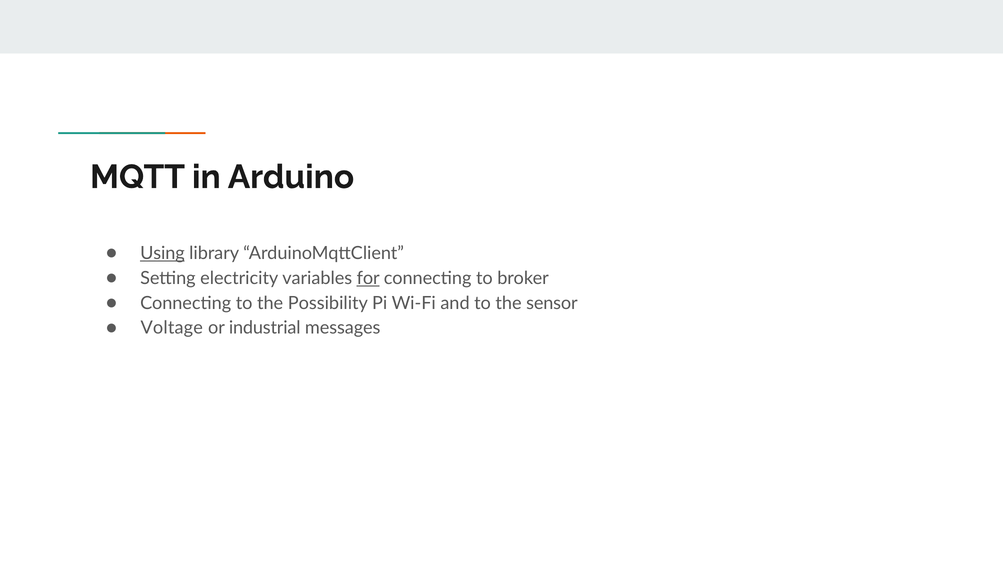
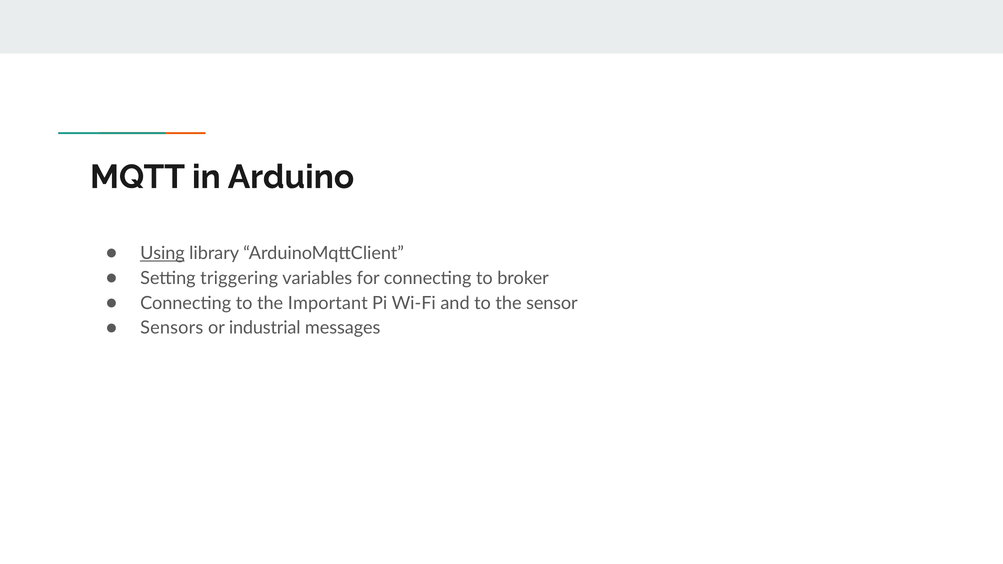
electricity: electricity -> triggering (239, 278)
for underline: present -> none (368, 278)
Possibility: Possibility -> Important (328, 303)
Voltage: Voltage -> Sensors (172, 328)
